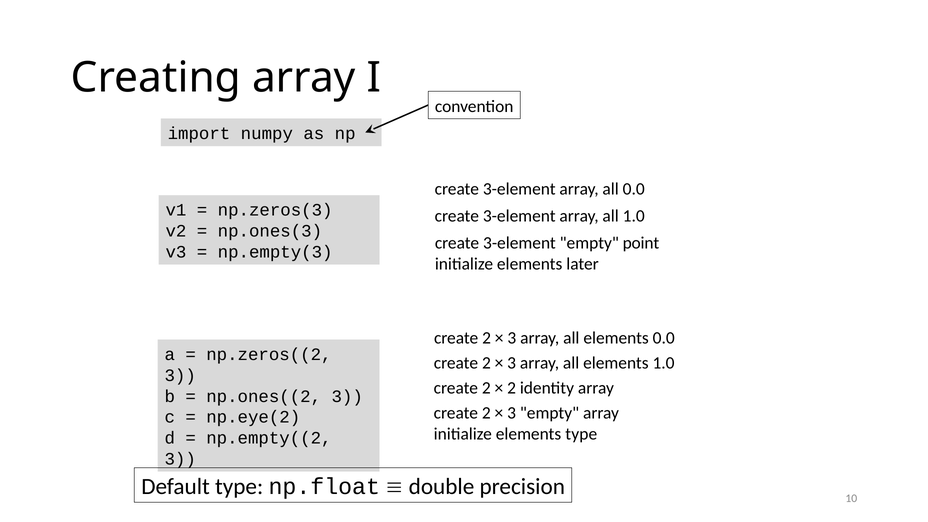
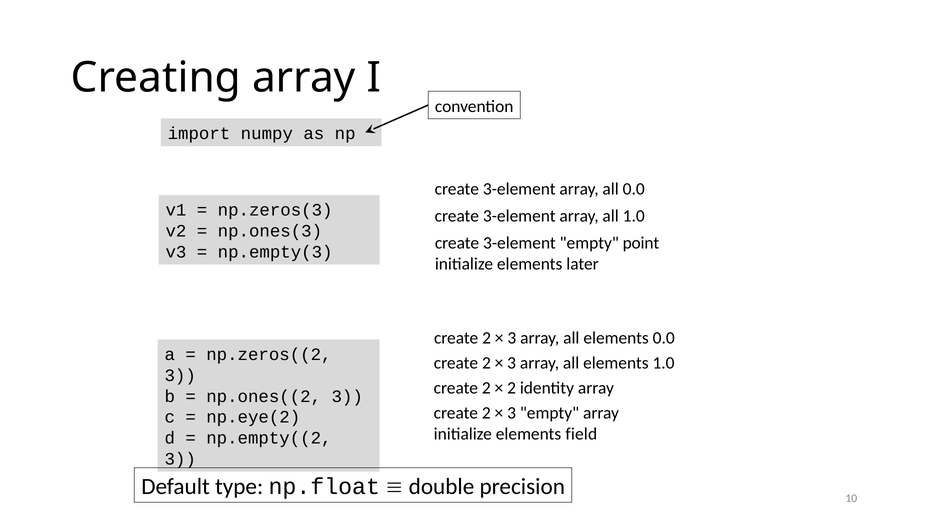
elements type: type -> field (581, 434)
